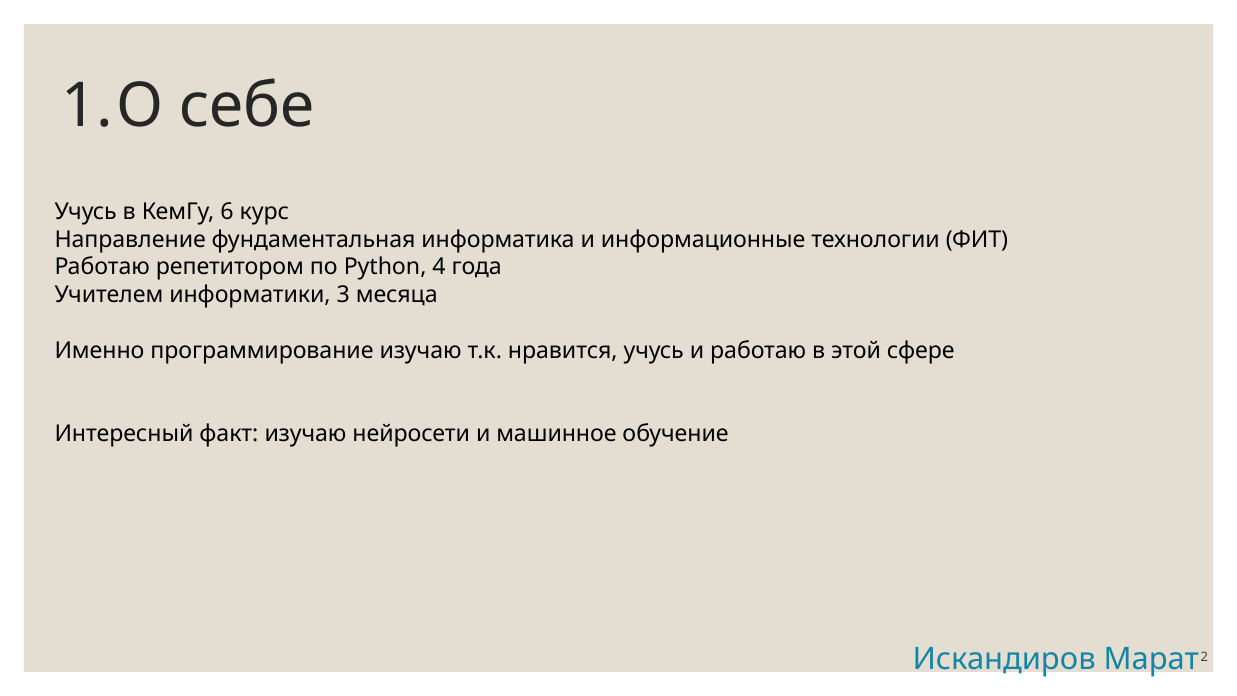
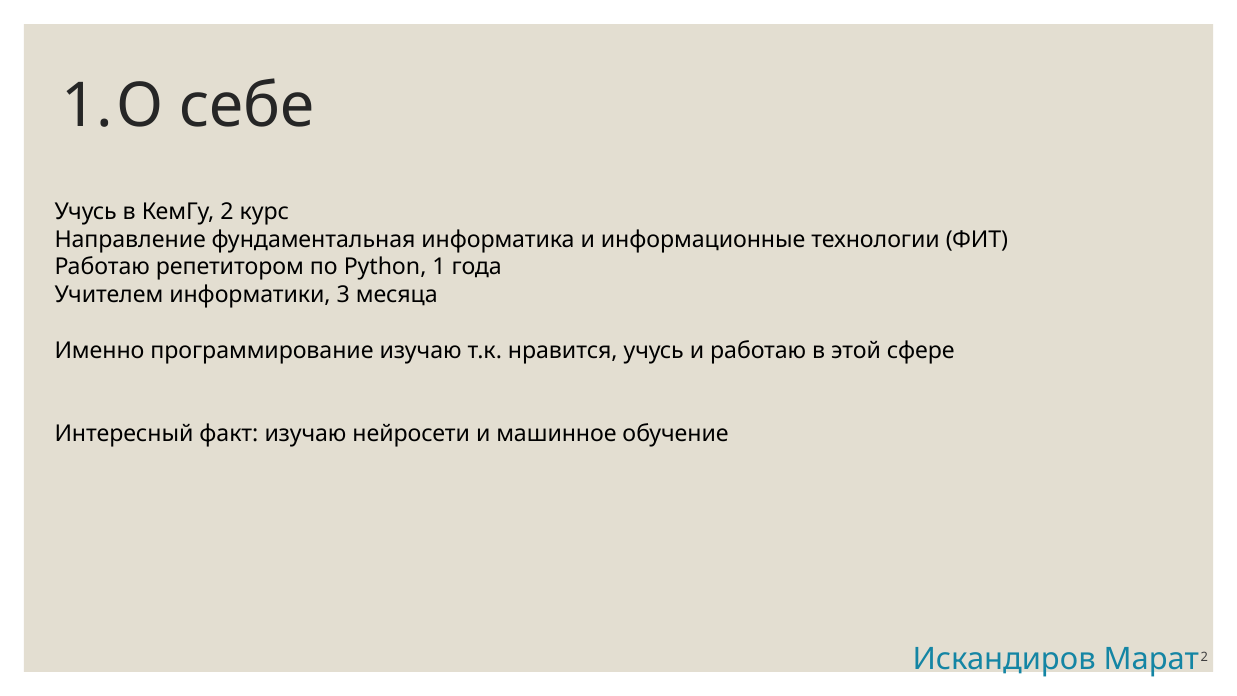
КемГу 6: 6 -> 2 (227, 212)
4: 4 -> 1 (439, 267)
